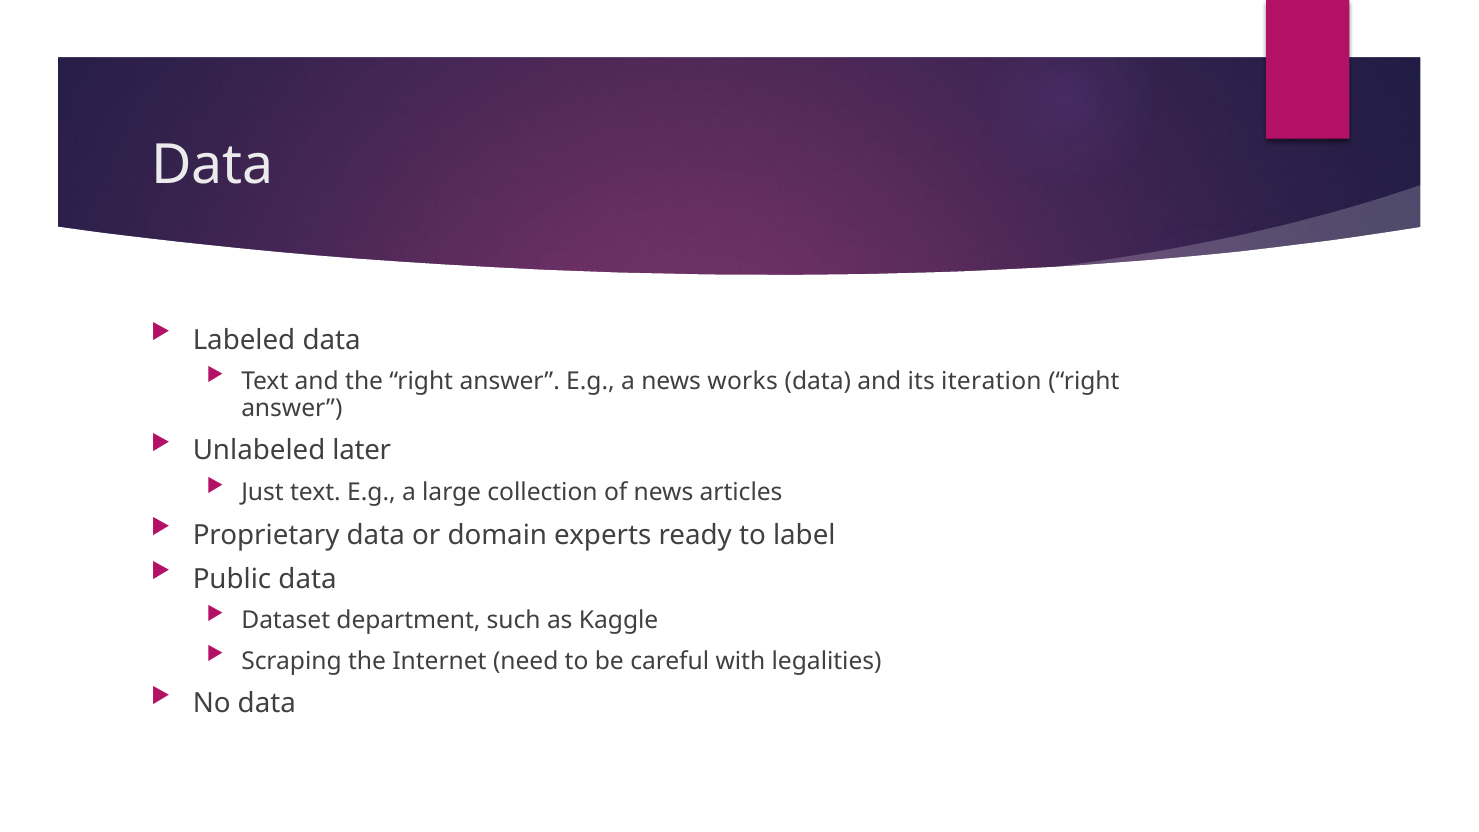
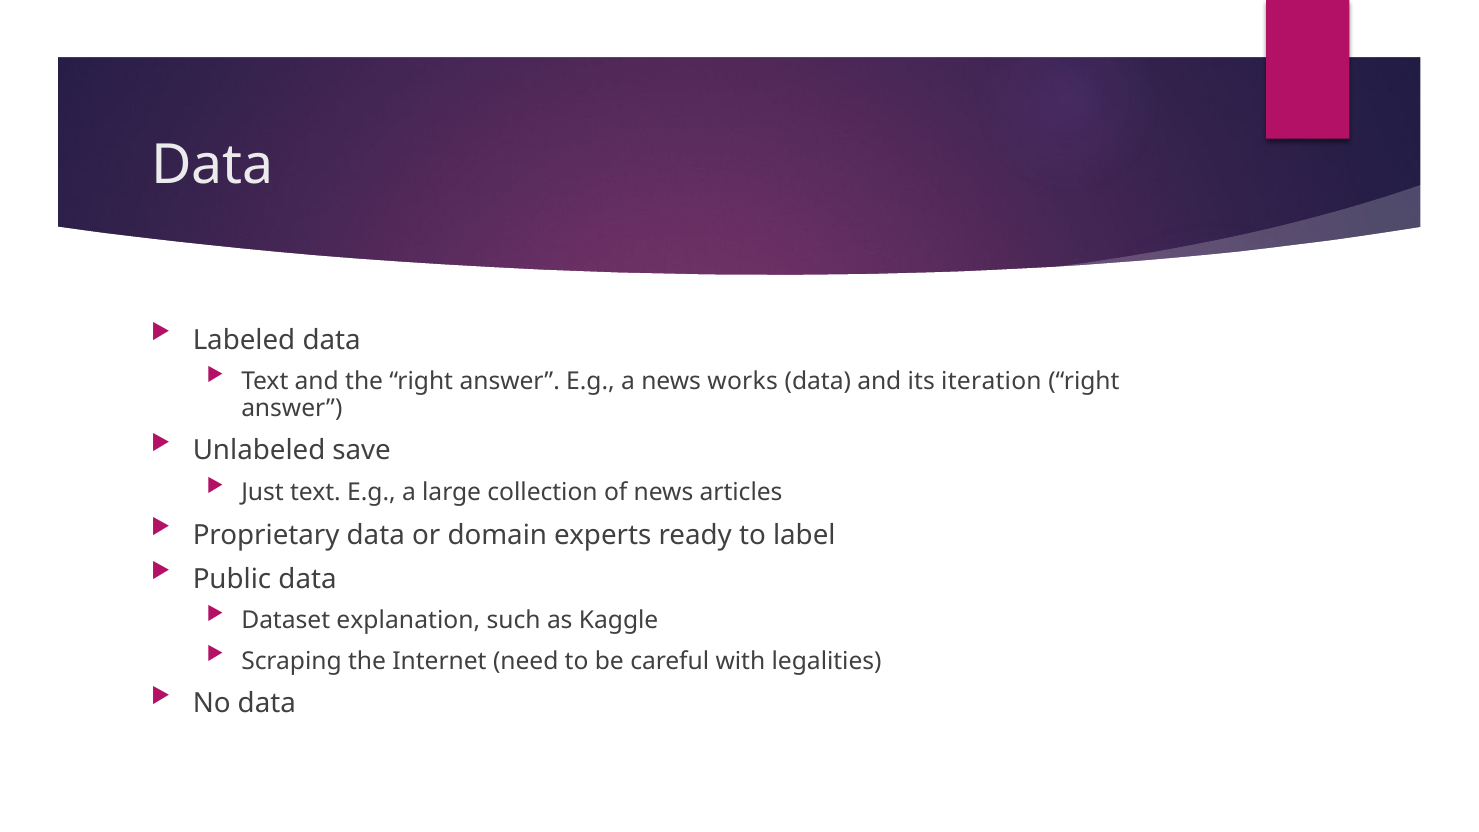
later: later -> save (362, 451)
department: department -> explanation (408, 621)
